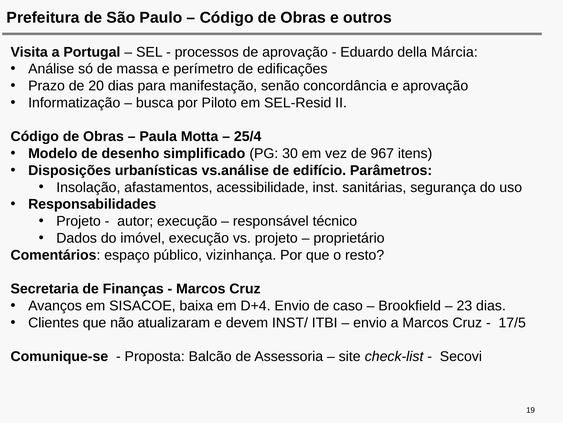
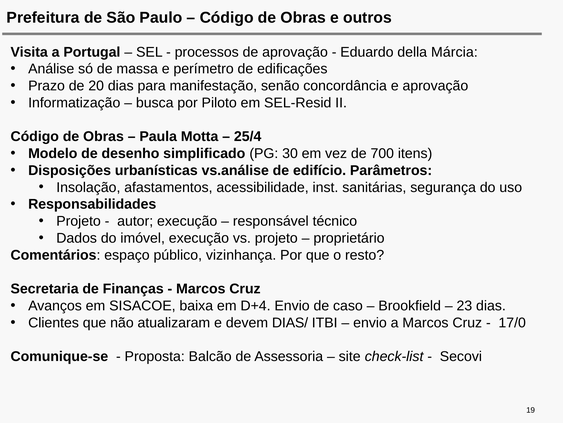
967: 967 -> 700 (382, 153)
INST/: INST/ -> DIAS/ (290, 322)
17/5: 17/5 -> 17/0 (512, 322)
